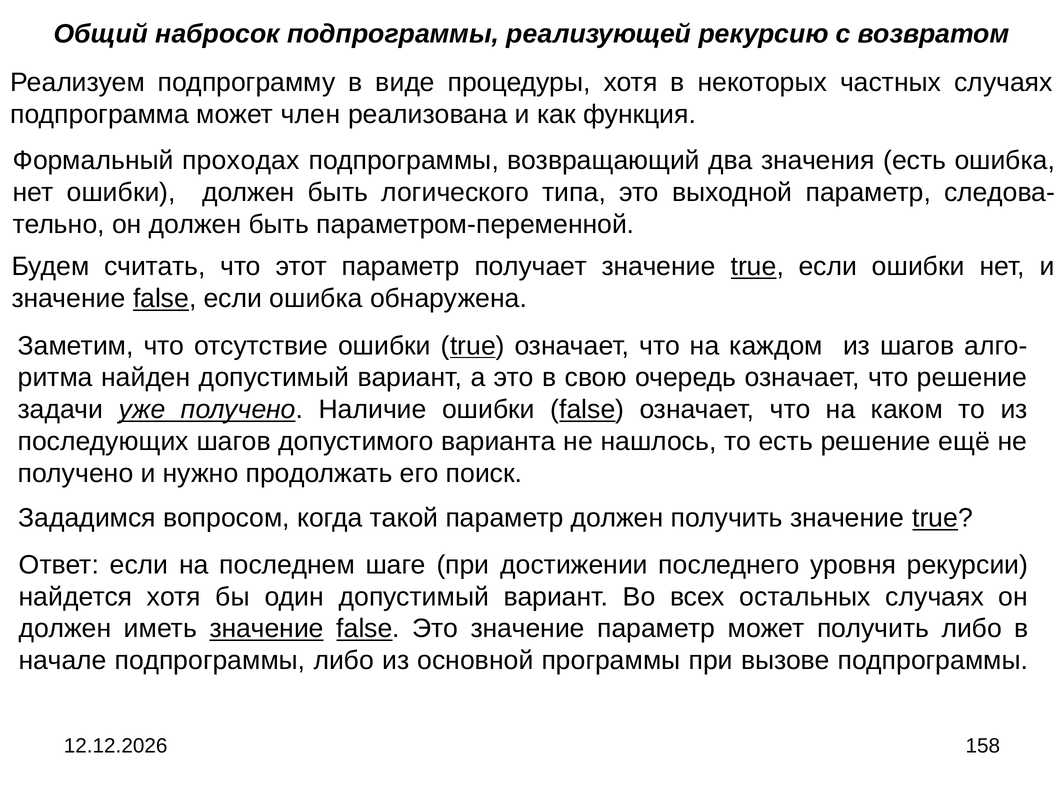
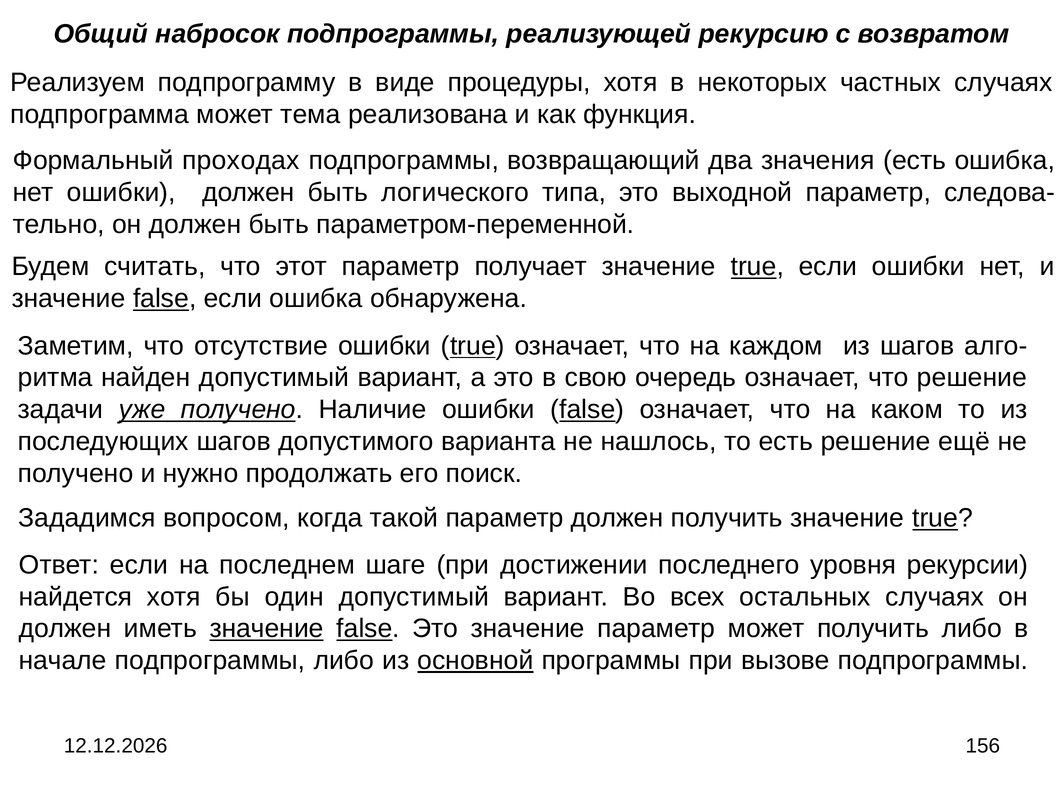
член: член -> тема (310, 114)
основной underline: none -> present (475, 661)
158: 158 -> 156 (983, 746)
